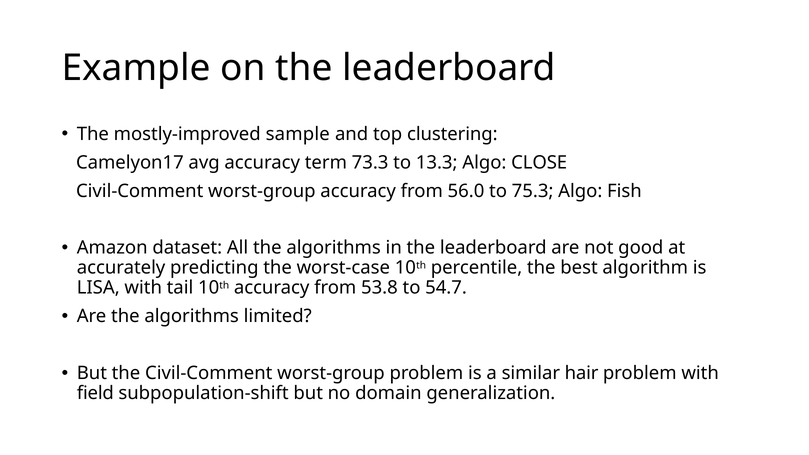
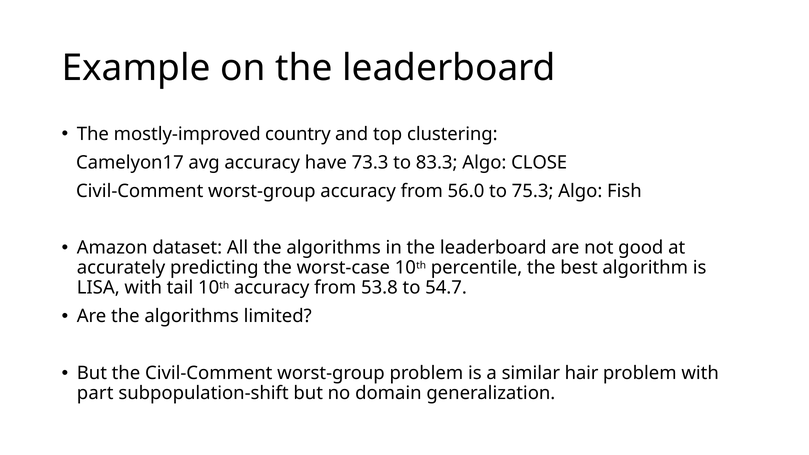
sample: sample -> country (298, 134)
term: term -> have (326, 163)
13.3: 13.3 -> 83.3 (437, 163)
field: field -> part (95, 393)
